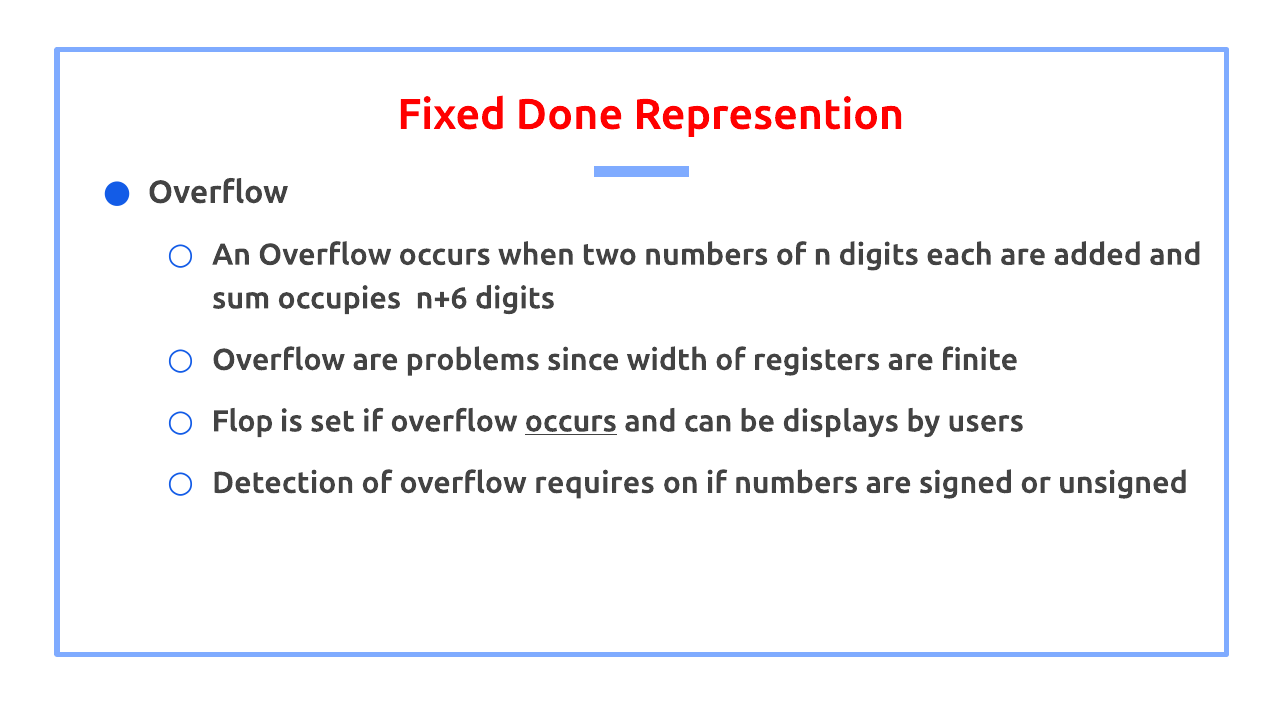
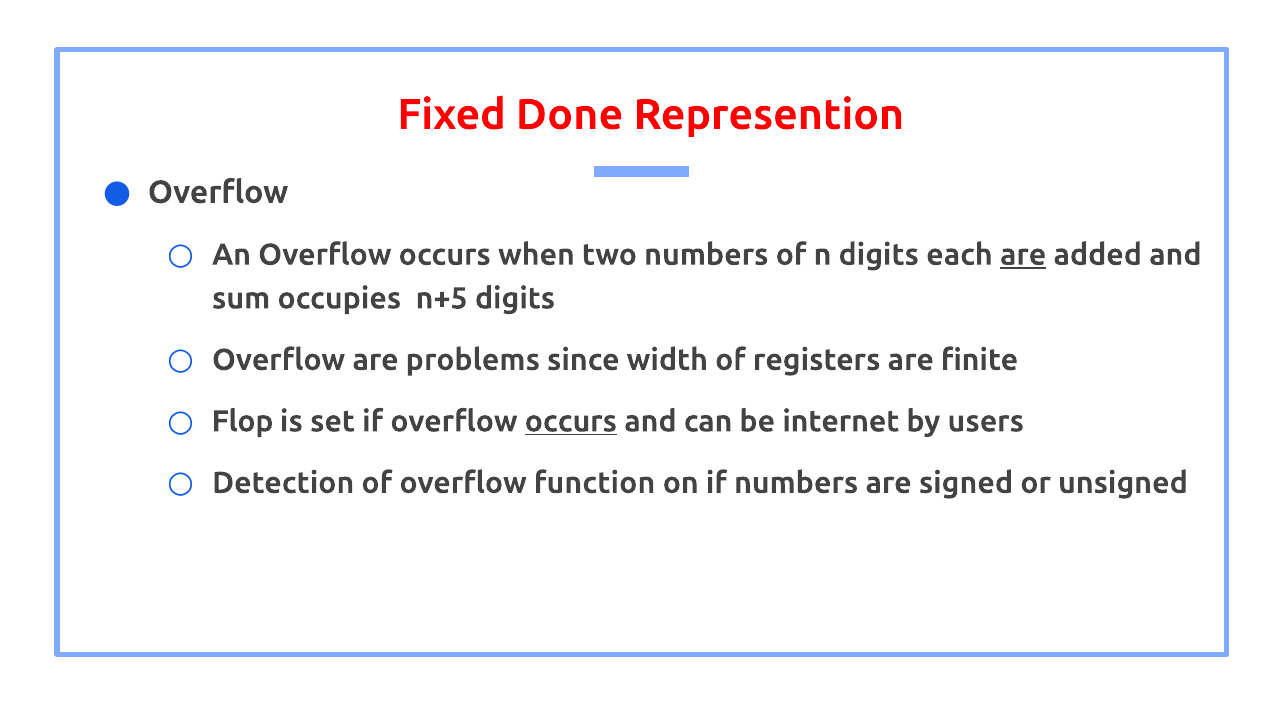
are underline: none -> present (1023, 255)
n+6: n+6 -> n+5 (442, 299)
displays: displays -> internet (841, 422)
requires: requires -> function (595, 483)
